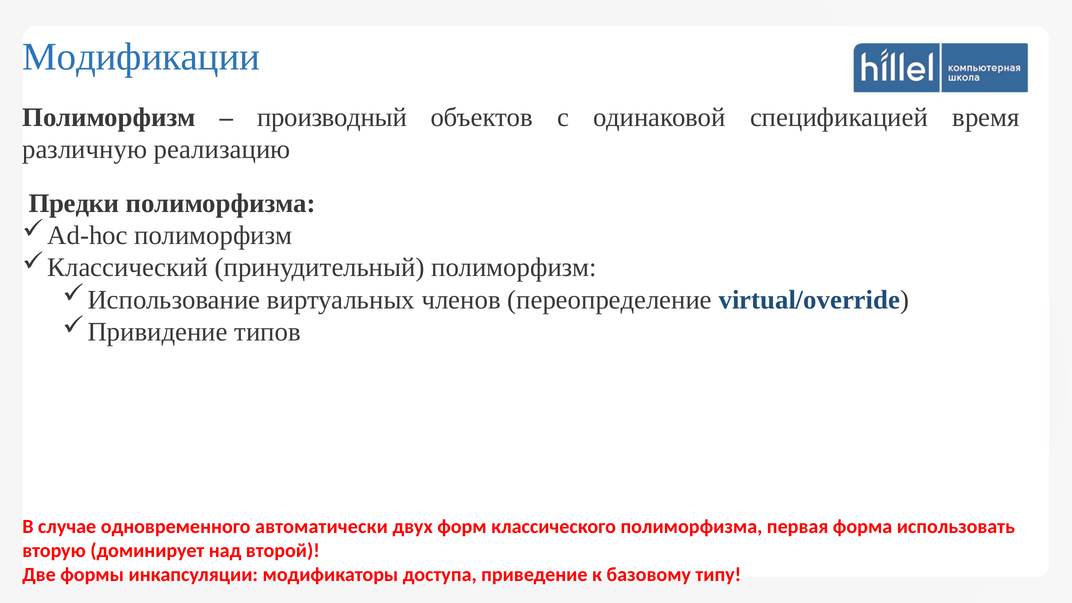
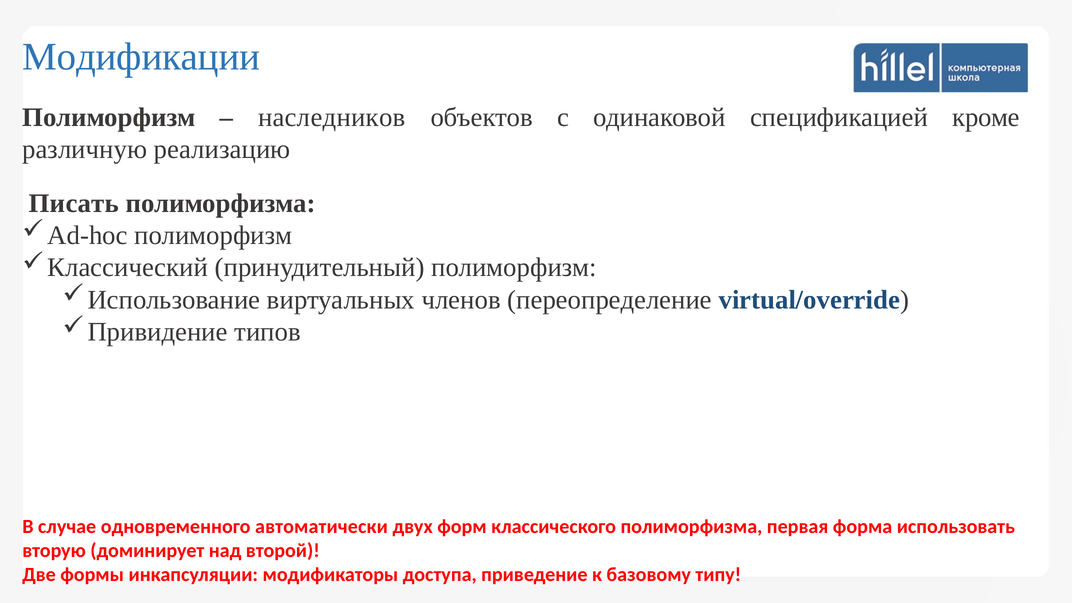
производный: производный -> наследников (332, 117)
время: время -> кроме (986, 117)
Предки: Предки -> Писать (74, 203)
